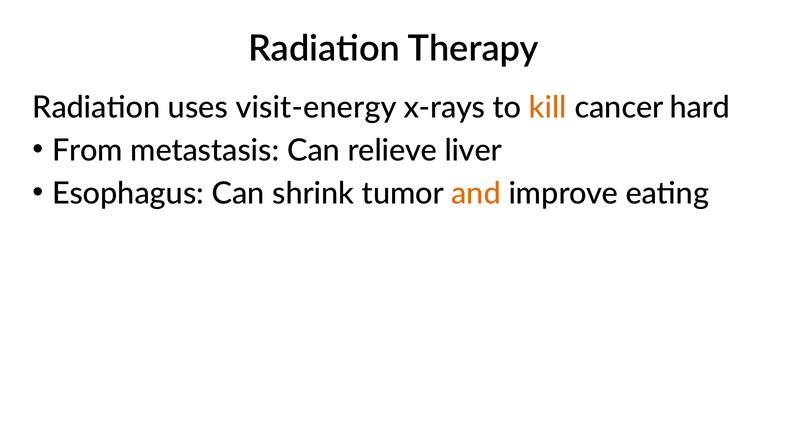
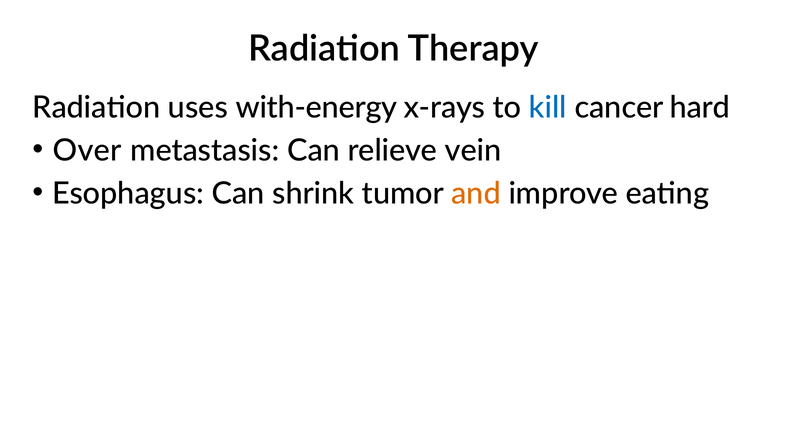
visit-energy: visit-energy -> with-energy (316, 107)
kill colour: orange -> blue (548, 107)
From: From -> Over (87, 150)
liver: liver -> vein (473, 150)
